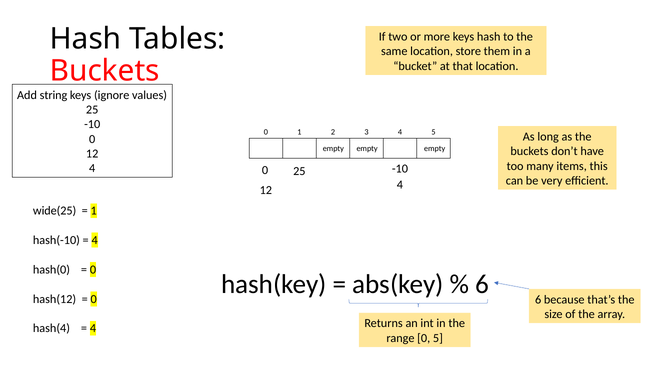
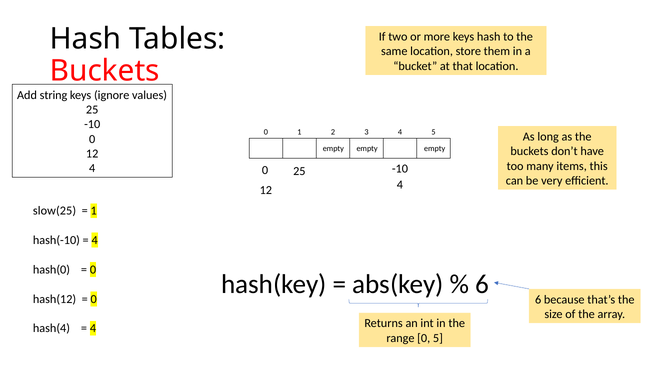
wide(25: wide(25 -> slow(25 (55, 211)
